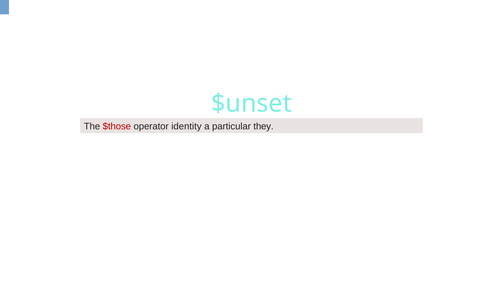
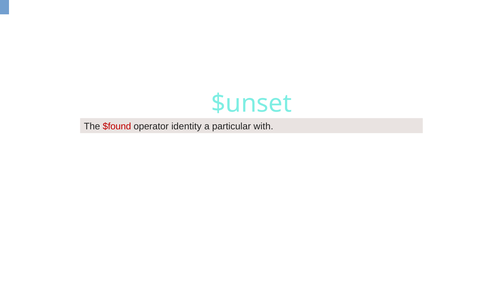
$those: $those -> $found (117, 126)
they: they -> with (263, 126)
